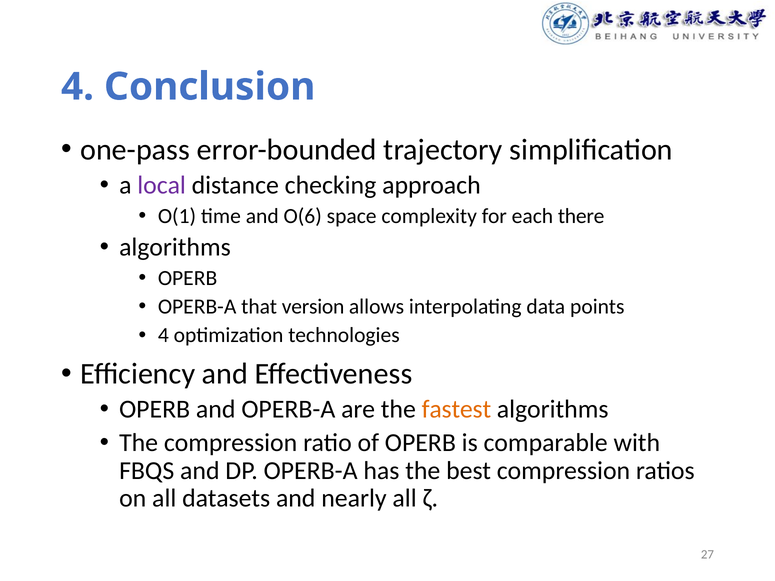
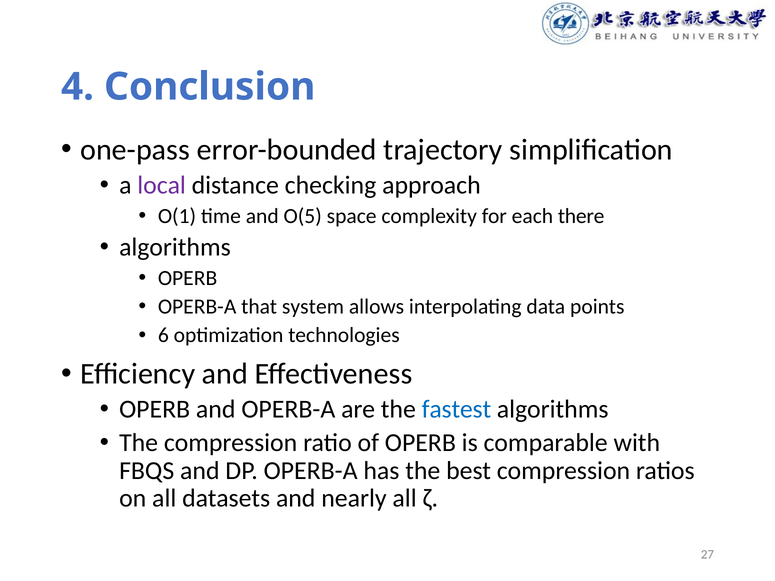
O(6: O(6 -> O(5 (303, 216)
version: version -> system (313, 307)
4: 4 -> 6 (163, 335)
fastest colour: orange -> blue (456, 410)
